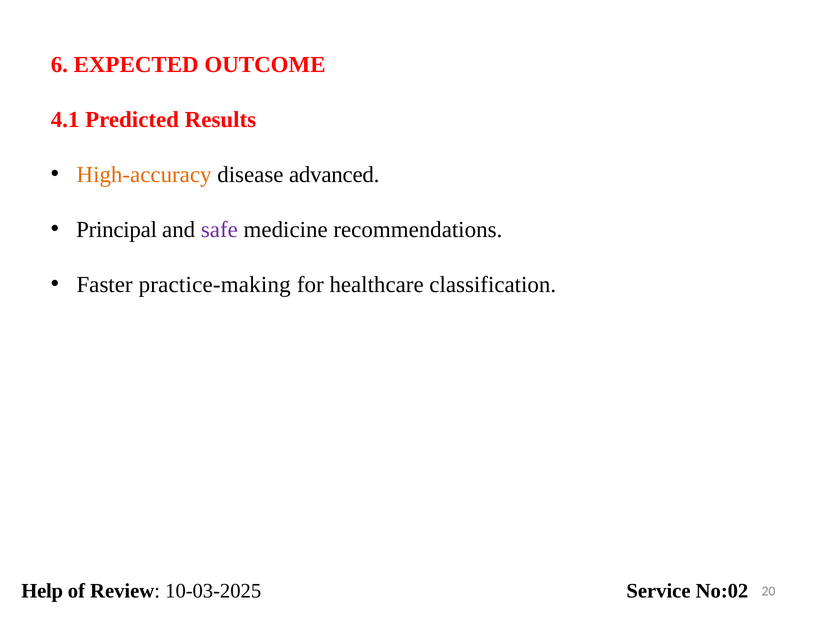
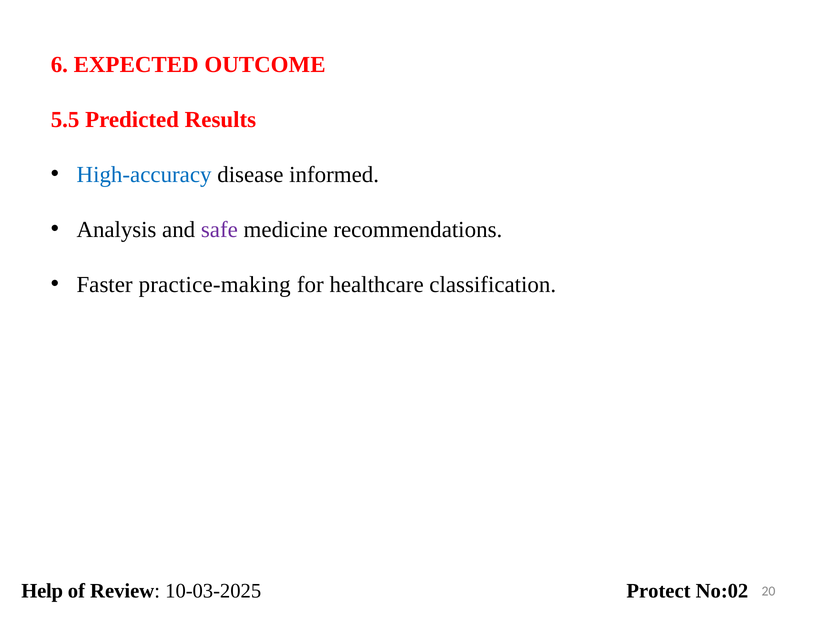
4.1: 4.1 -> 5.5 (65, 119)
High-accuracy colour: orange -> blue (144, 174)
advanced: advanced -> informed (334, 174)
Principal: Principal -> Analysis (116, 230)
Service: Service -> Protect (658, 591)
